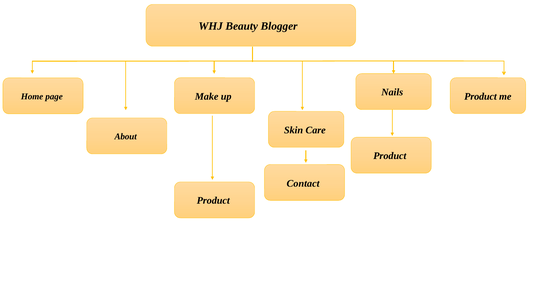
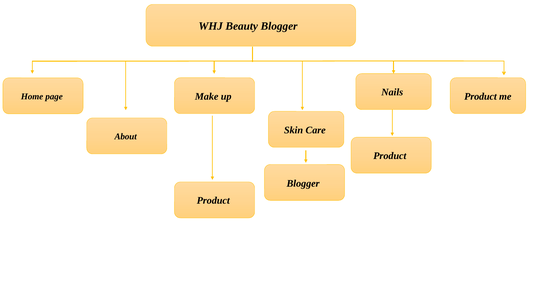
Contact: Contact -> Blogger (303, 184)
